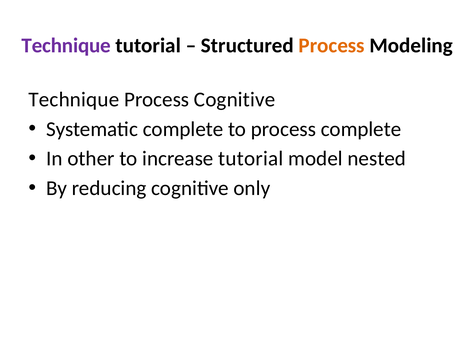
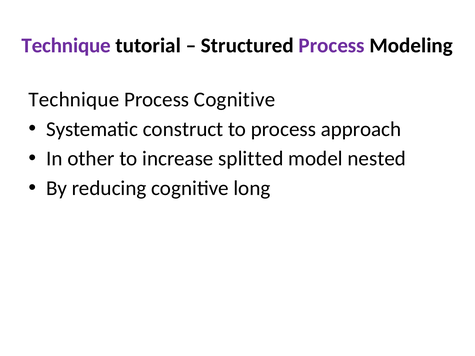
Process colour: orange -> purple (332, 45)
Systematic complete: complete -> construct (183, 129)
process complete: complete -> approach (361, 129)
increase tutorial: tutorial -> splitted (251, 159)
only: only -> long (252, 188)
